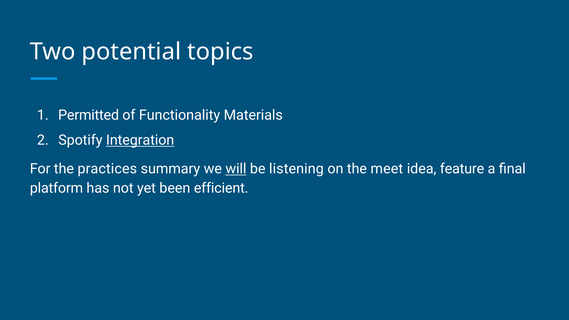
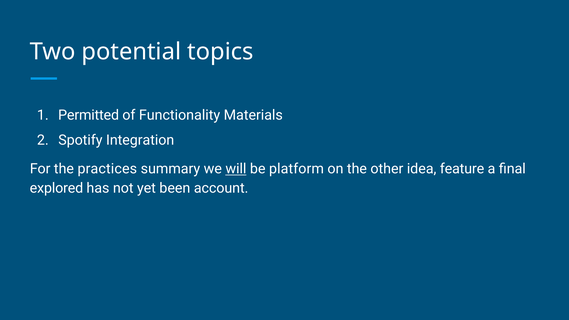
Integration underline: present -> none (140, 140)
listening: listening -> platform (296, 169)
meet: meet -> other (387, 169)
platform: platform -> explored (56, 188)
efficient: efficient -> account (221, 188)
